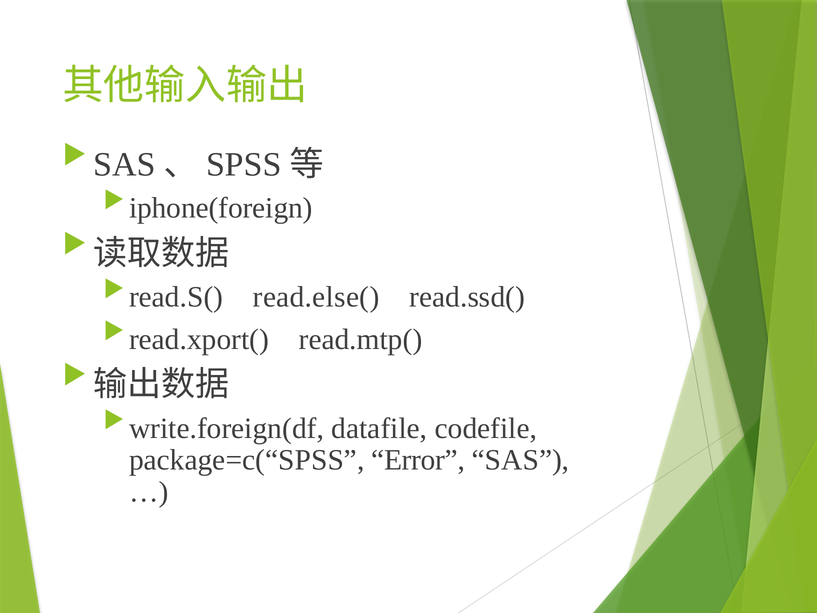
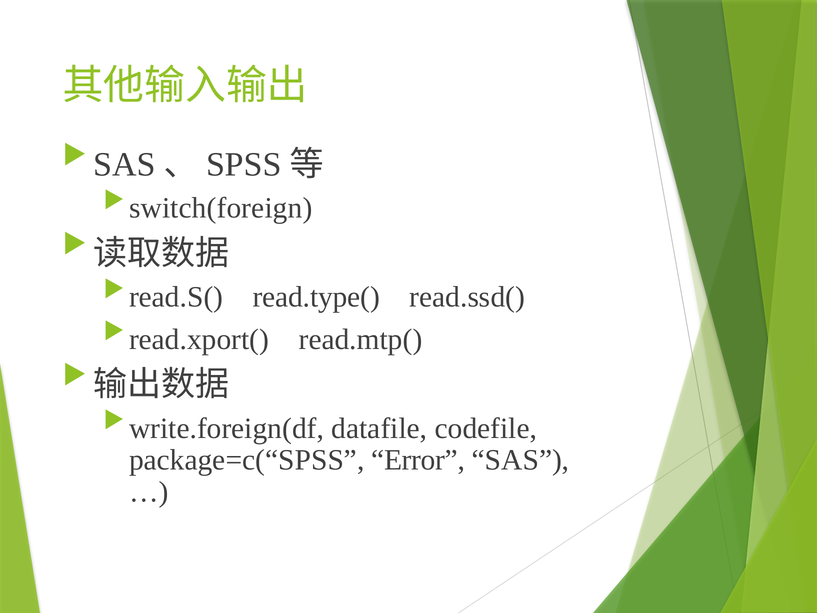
iphone(foreign: iphone(foreign -> switch(foreign (221, 208)
read.else(: read.else( -> read.type( (316, 297)
